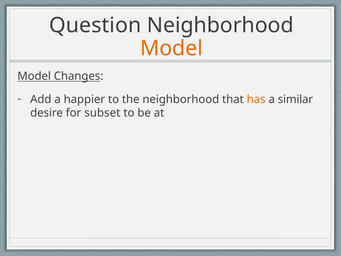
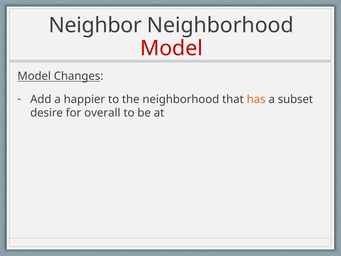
Question: Question -> Neighbor (95, 25)
Model colour: orange -> red (171, 48)
similar: similar -> subset (295, 99)
subset: subset -> overall (102, 113)
